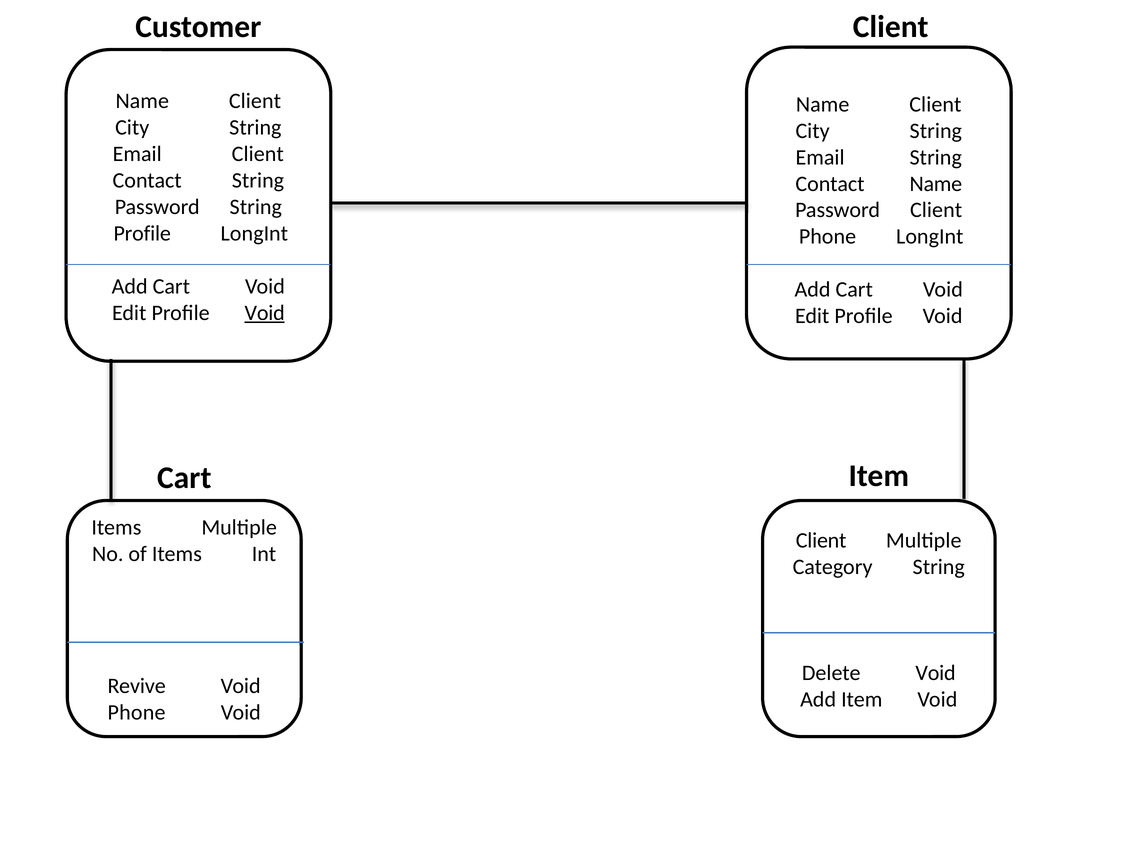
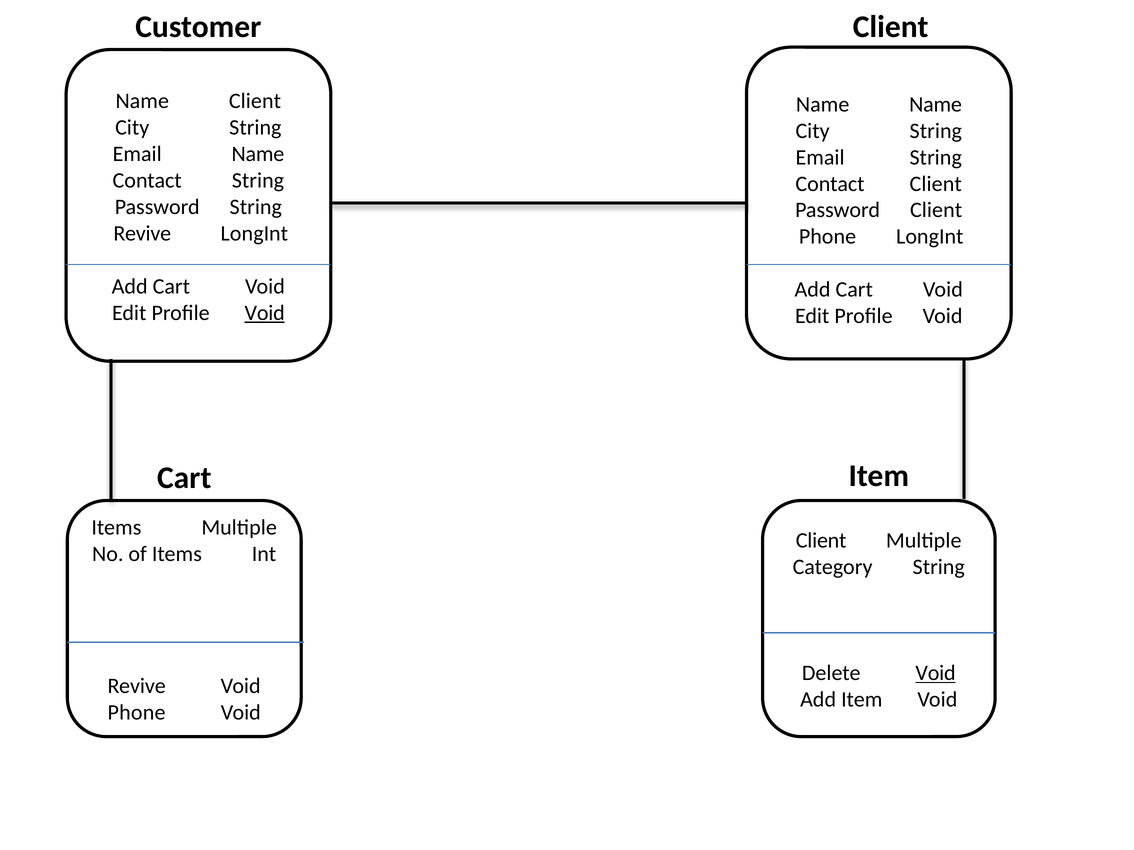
Client: Client -> Name (936, 104)
Email Client: Client -> Name (258, 154)
Contact Name: Name -> Client (936, 184)
Profile: Profile -> Revive (142, 233)
Void underline: none -> present (936, 673)
